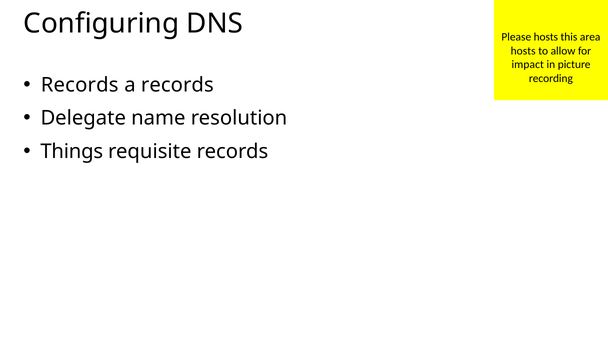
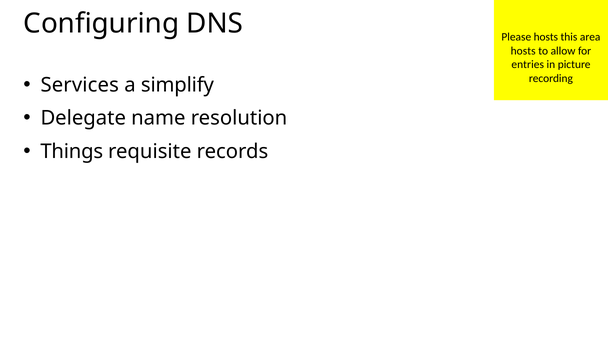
impact: impact -> entries (528, 65)
Records: Records -> Services (80, 85)
a records: records -> simplify (177, 85)
